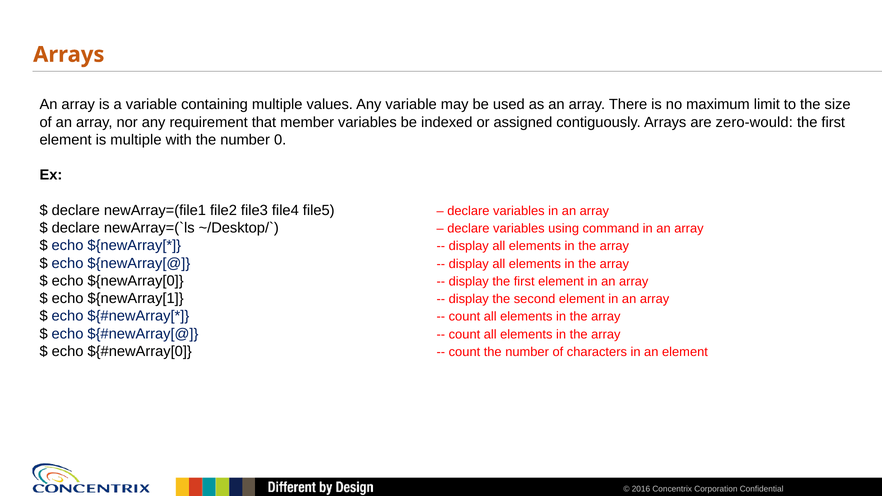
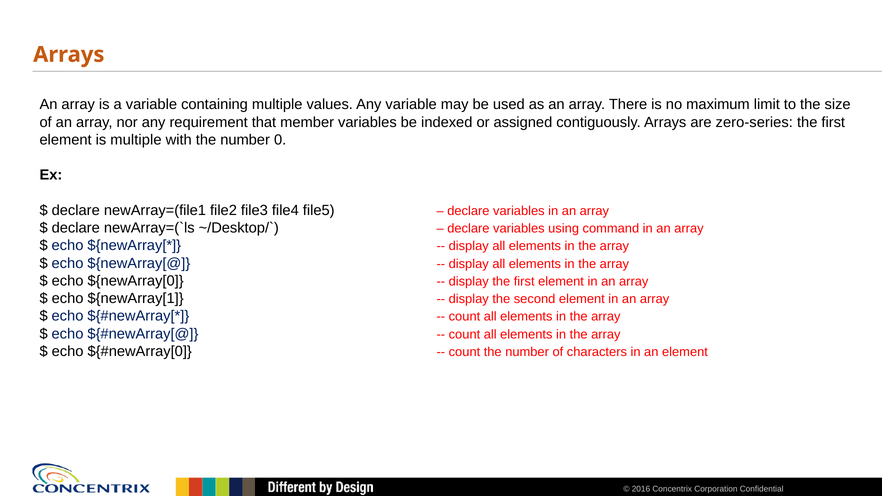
zero-would: zero-would -> zero-series (754, 122)
